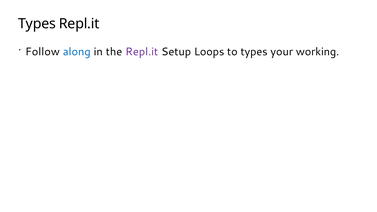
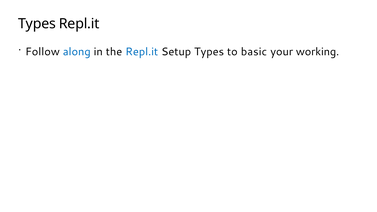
Repl.it colour: purple -> blue (142, 52)
Setup Loops: Loops -> Types (209, 52)
to types: types -> basic (254, 52)
